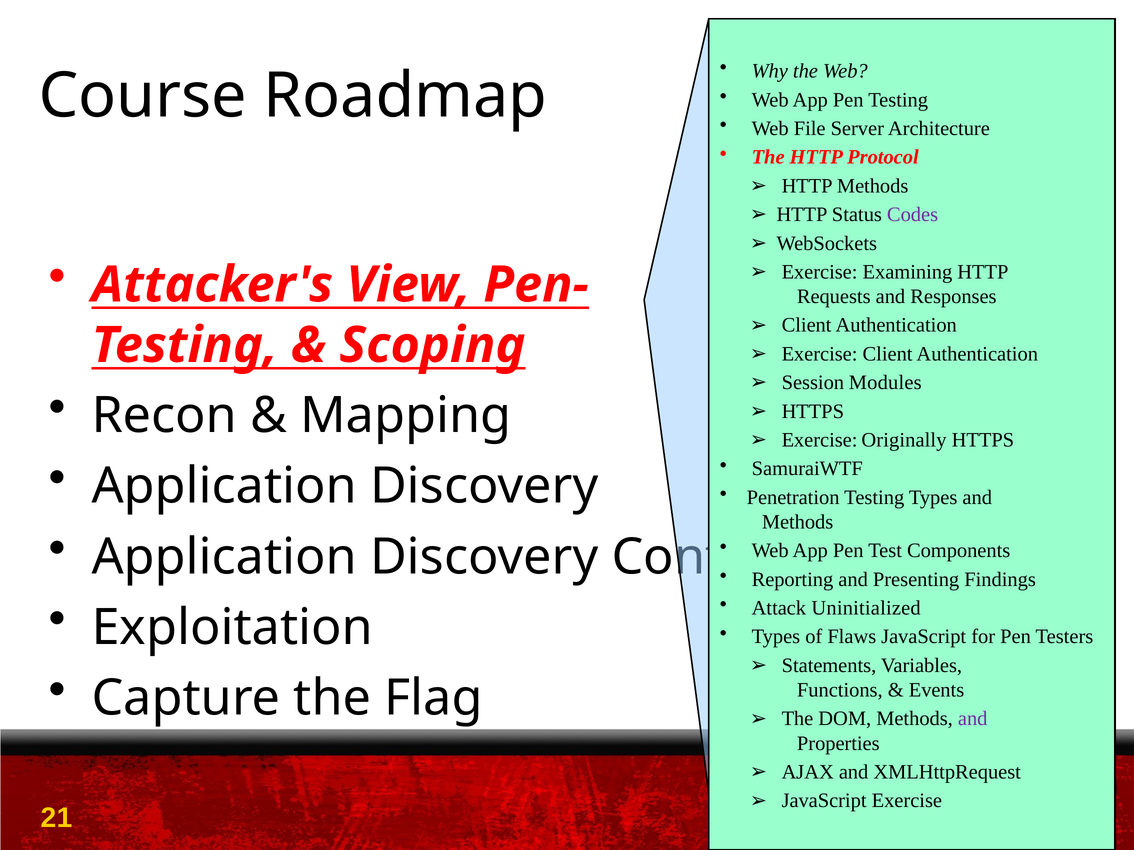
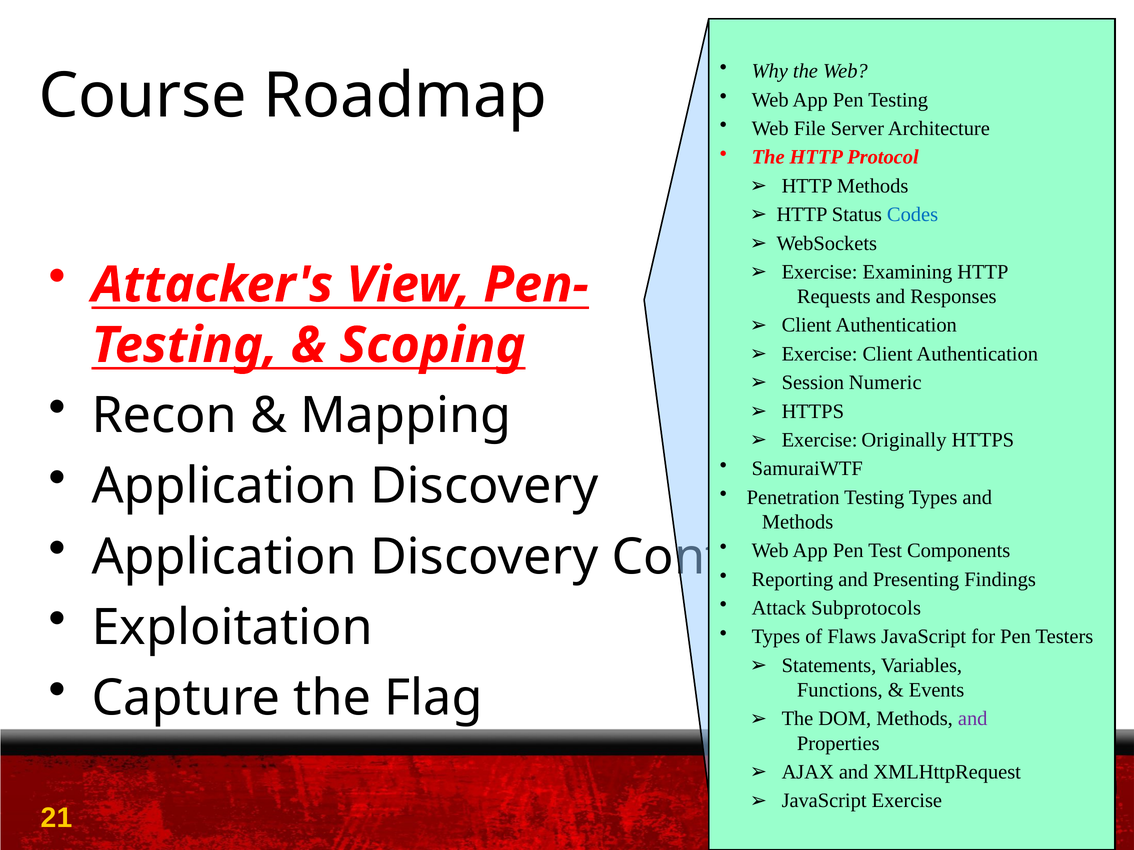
Codes colour: purple -> blue (913, 215)
Modules: Modules -> Numeric (885, 383)
Uninitialized: Uninitialized -> Subprotocols (866, 608)
